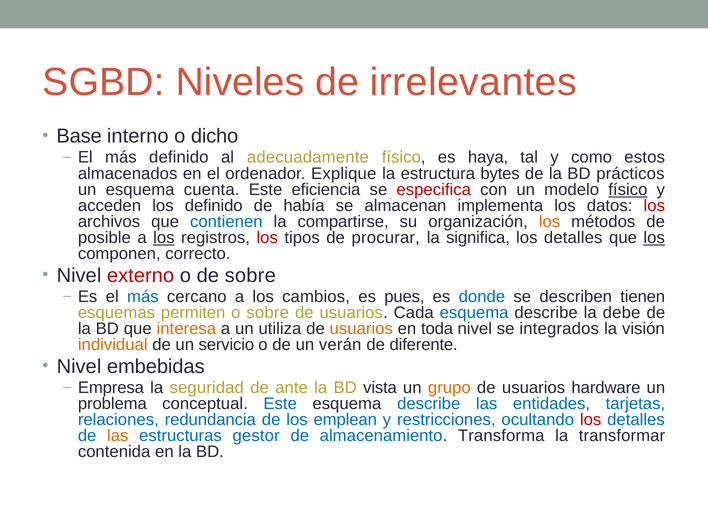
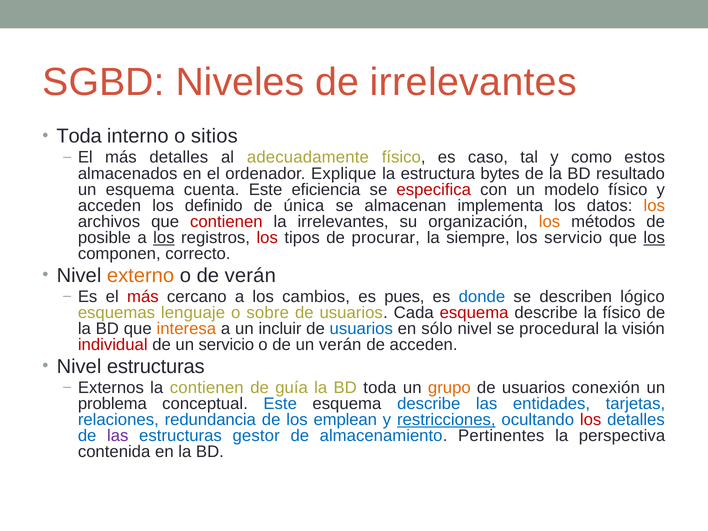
Base: Base -> Toda (79, 136)
dicho: dicho -> sitios (214, 136)
más definido: definido -> detalles (179, 157)
haya: haya -> caso (488, 157)
prácticos: prácticos -> resultado (630, 174)
físico underline: present -> none (628, 190)
había: había -> única (304, 206)
los colour: red -> orange (654, 206)
contienen colour: blue -> red (226, 222)
la compartirse: compartirse -> irrelevantes (343, 222)
signiﬁca: signiﬁca -> siempre (478, 238)
detalles: detalles -> servicio (573, 238)
externo colour: red -> orange (141, 275)
de sobre: sobre -> verán (250, 275)
más colour: blue -> red (143, 297)
tienen: tienen -> lógico (643, 297)
permiten: permiten -> lenguaje (193, 313)
esquema colour: blue -> red (474, 313)
la debe: debe -> físico (622, 313)
utiliza: utiliza -> incluir (280, 329)
usuarios colour: orange -> blue (361, 329)
toda: toda -> sólo (437, 329)
integrados: integrados -> procedural (559, 329)
individual colour: orange -> red (113, 345)
de diferente: diferente -> acceden (424, 345)
Nivel embebidas: embebidas -> estructuras (156, 366)
Empresa: Empresa -> Externos (111, 388)
la seguridad: seguridad -> contienen (207, 388)
ante: ante -> guía (292, 388)
BD vista: vista -> toda (380, 388)
hardware: hardware -> conexión (606, 388)
restricciones underline: none -> present (446, 420)
las colour: orange -> purple (118, 436)
Transforma: Transforma -> Pertinentes (501, 436)
transformar: transformar -> perspectiva (622, 436)
